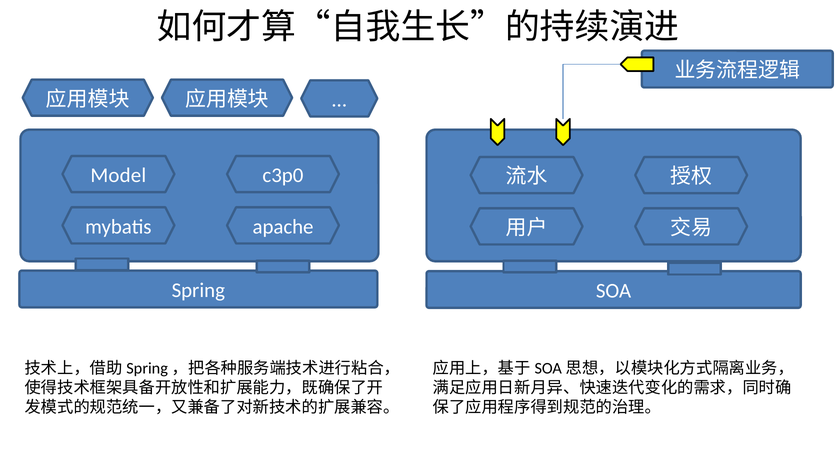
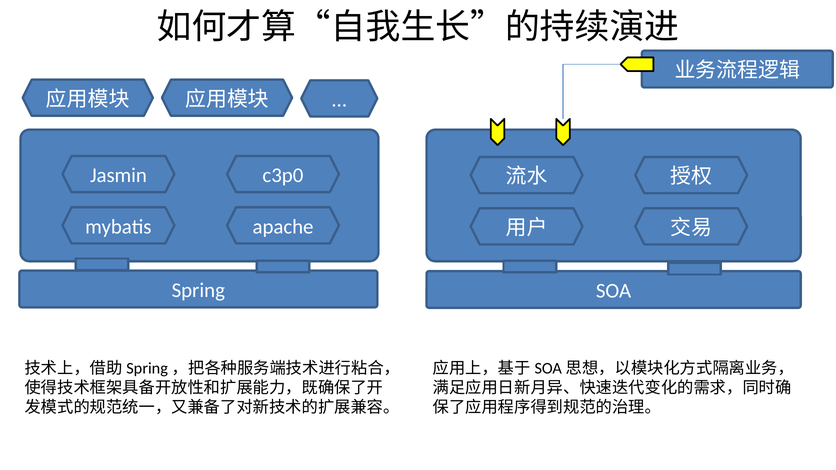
Model: Model -> Jasmin (118, 176)
